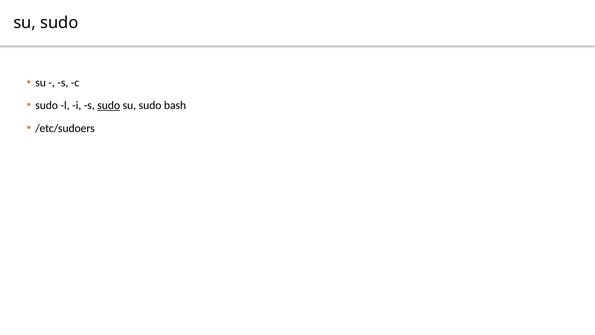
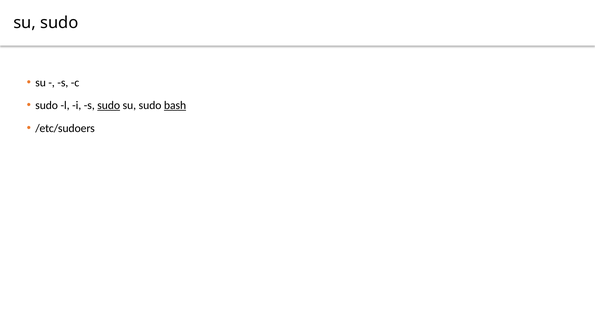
bash underline: none -> present (175, 105)
